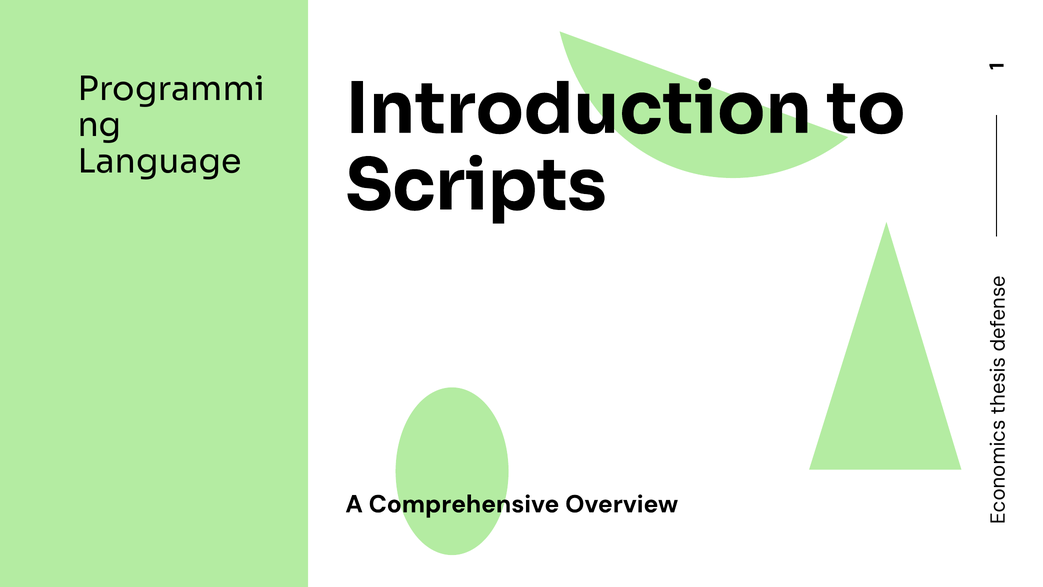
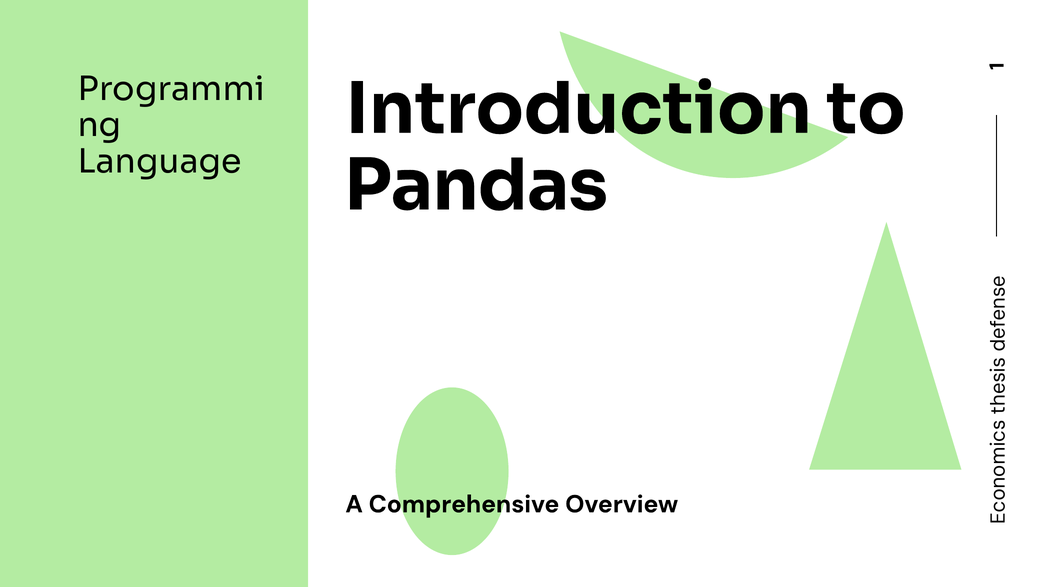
Scripts: Scripts -> Pandas (476, 186)
